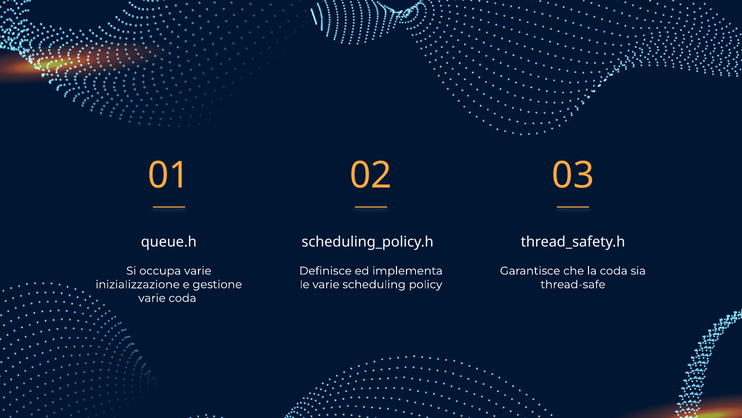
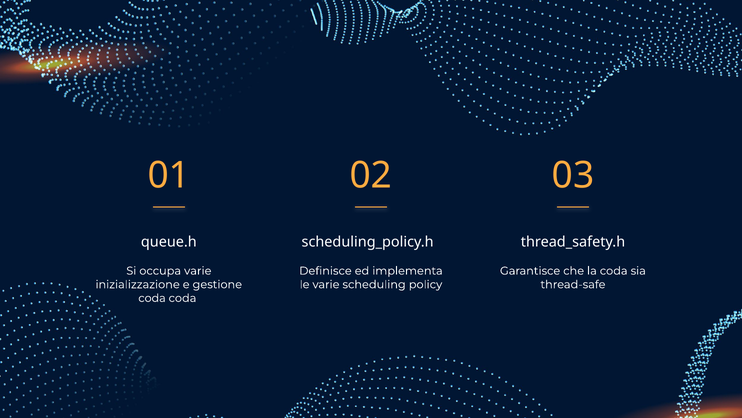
varie: varie -> coda (152, 298)
